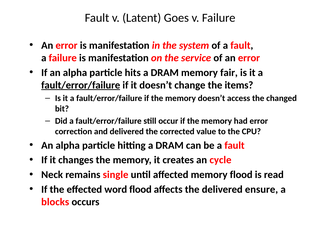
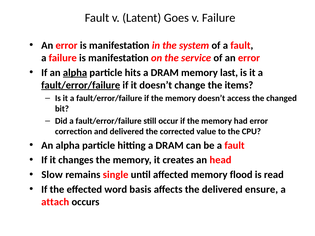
alpha underline: none -> present (75, 73)
fair: fair -> last (229, 73)
cycle: cycle -> head (220, 160)
Neck: Neck -> Slow (52, 175)
word flood: flood -> basis (140, 190)
blocks: blocks -> attach (55, 202)
